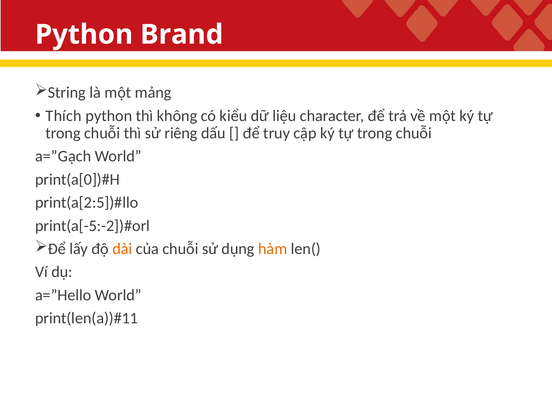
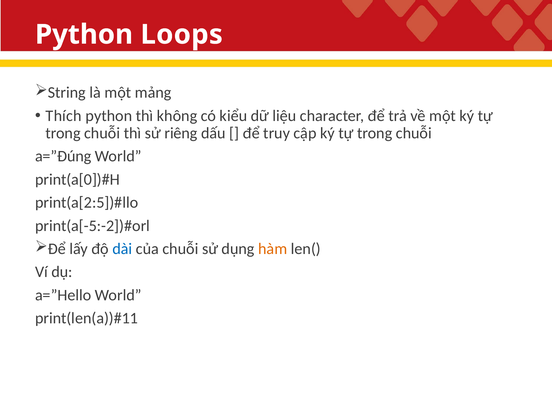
Brand: Brand -> Loops (182, 35)
a=”Gạch: a=”Gạch -> a=”Đúng (63, 156)
dài colour: orange -> blue (122, 249)
